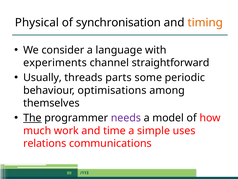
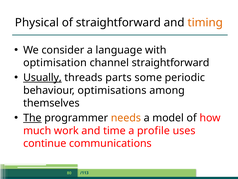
of synchronisation: synchronisation -> straightforward (118, 23)
experiments: experiments -> optimisation (55, 63)
Usually underline: none -> present (43, 77)
needs colour: purple -> orange (126, 118)
simple: simple -> profile (154, 130)
relations: relations -> continue (45, 143)
